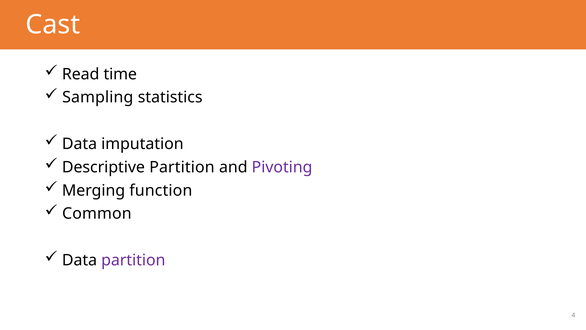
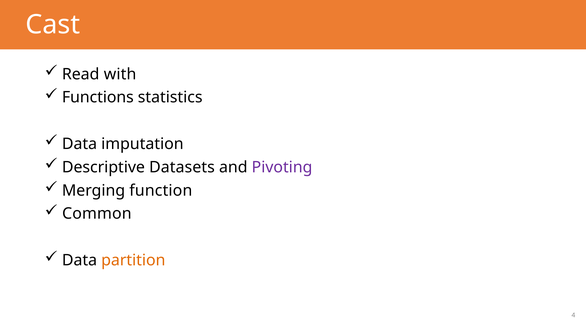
time: time -> with (120, 74)
Sampling: Sampling -> Functions (98, 97)
Descriptive Partition: Partition -> Datasets (182, 167)
partition colour: purple -> orange (133, 260)
